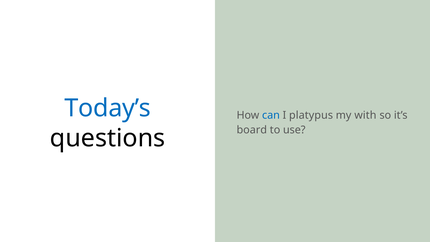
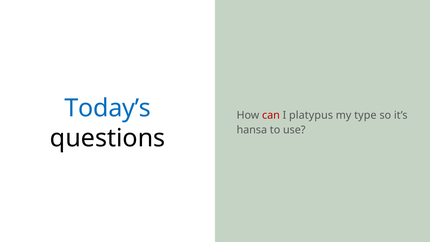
can colour: blue -> red (271, 115)
with: with -> type (365, 115)
board: board -> hansa (252, 130)
